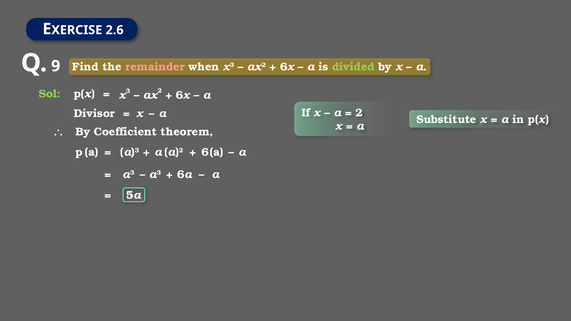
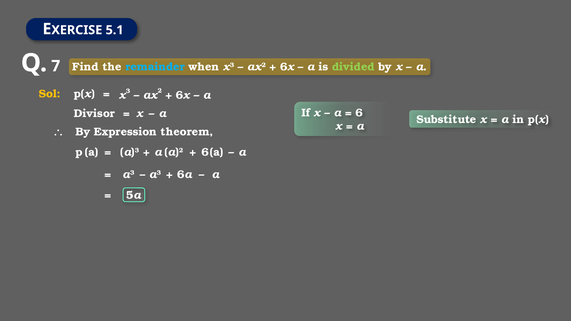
2.6: 2.6 -> 5.1 (115, 30)
9: 9 -> 7 (56, 66)
remainder colour: pink -> light blue (155, 67)
Sol colour: light green -> yellow (50, 94)
2: 2 -> 6 (359, 113)
Coefficient: Coefficient -> Expression (125, 132)
